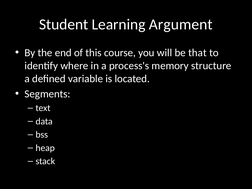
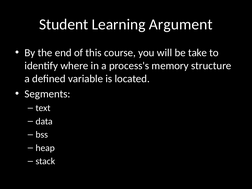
that: that -> take (198, 53)
